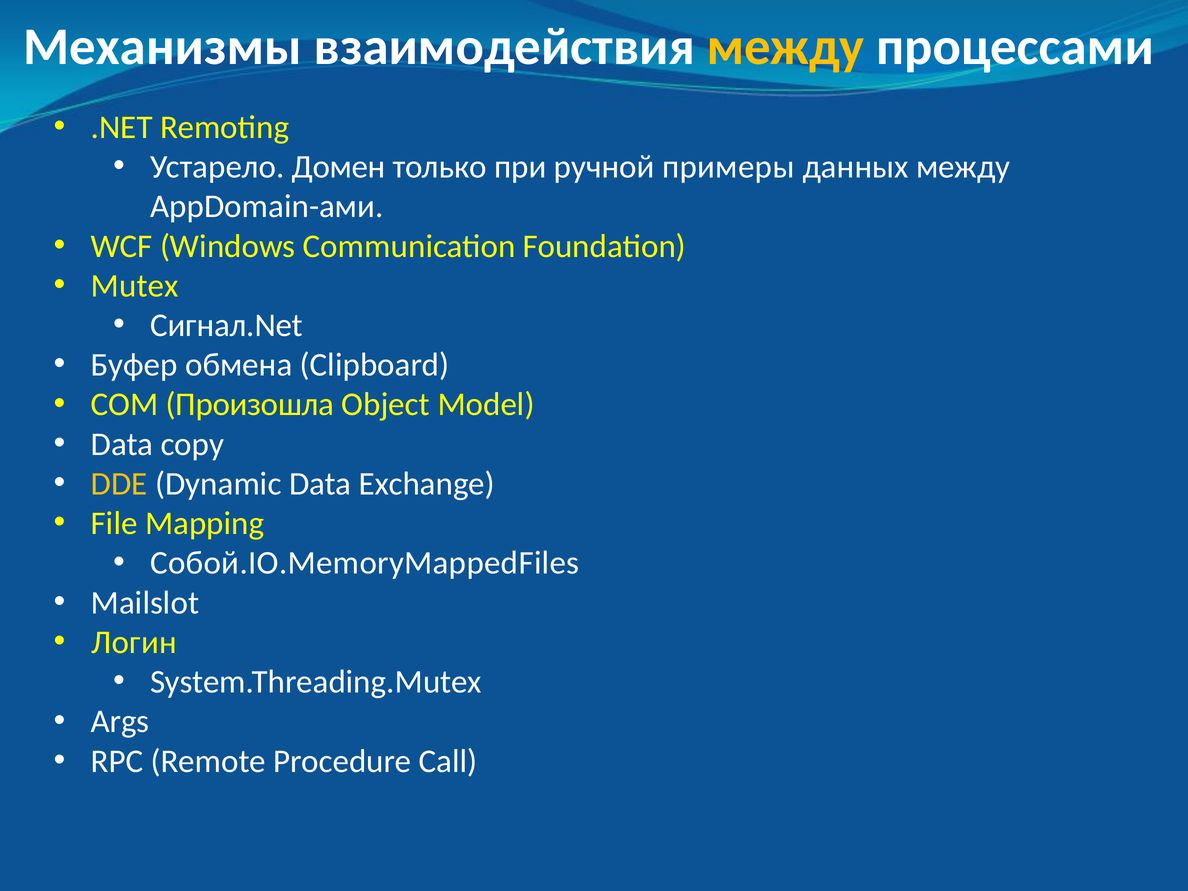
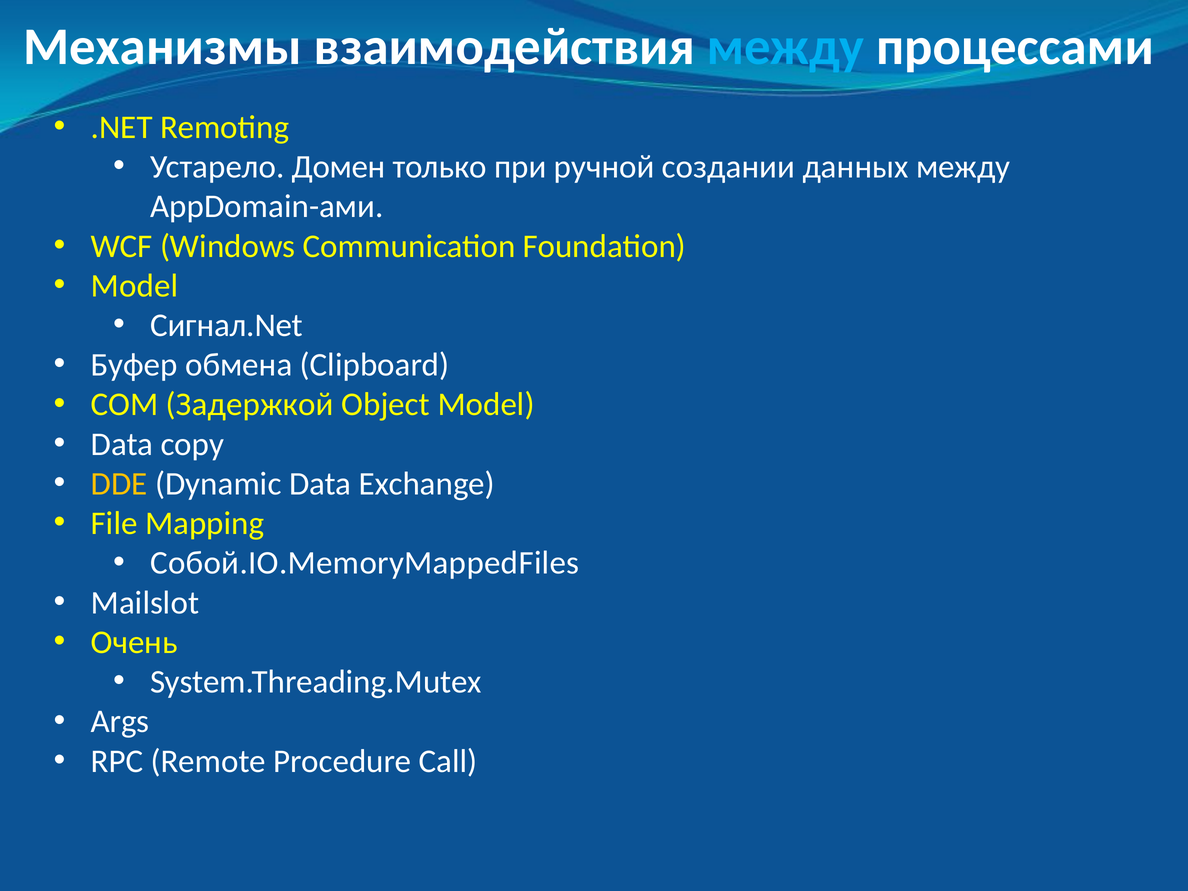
между colour: yellow -> light blue (786, 47)
примеры: примеры -> создании (728, 167)
Mutex: Mutex -> Model (135, 286)
Произошла: Произошла -> Задержкой (250, 405)
Логин: Логин -> Очень (134, 642)
